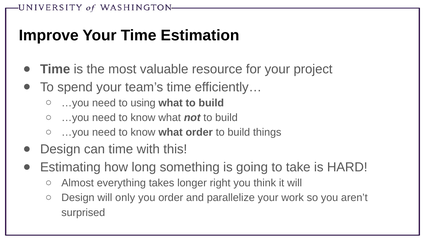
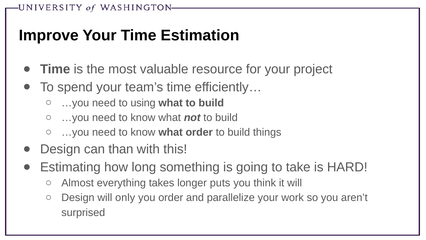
can time: time -> than (121, 149)
right: right -> puts (220, 183)
